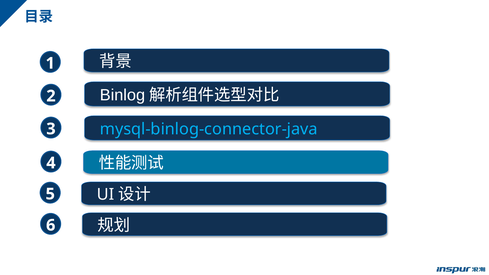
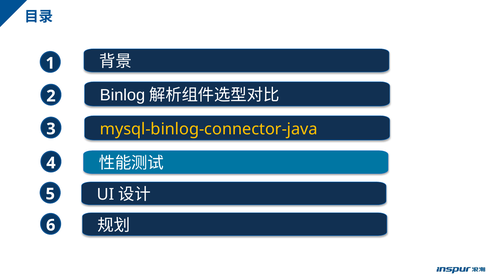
mysql-binlog-connector-java colour: light blue -> yellow (209, 129)
